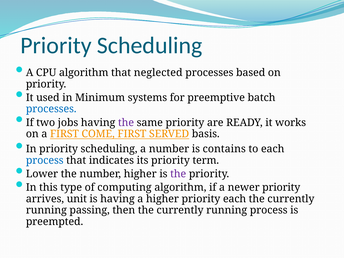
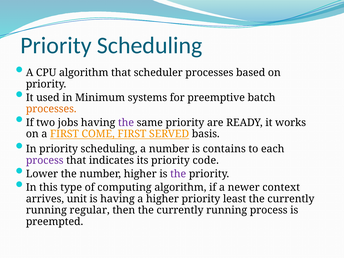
neglected: neglected -> scheduler (158, 73)
processes colour: blue -> orange (51, 109)
process colour: blue -> purple (45, 160)
term: term -> code (206, 160)
newer priority: priority -> context (281, 188)
priority each: each -> least (235, 199)
passing: passing -> regular (90, 210)
